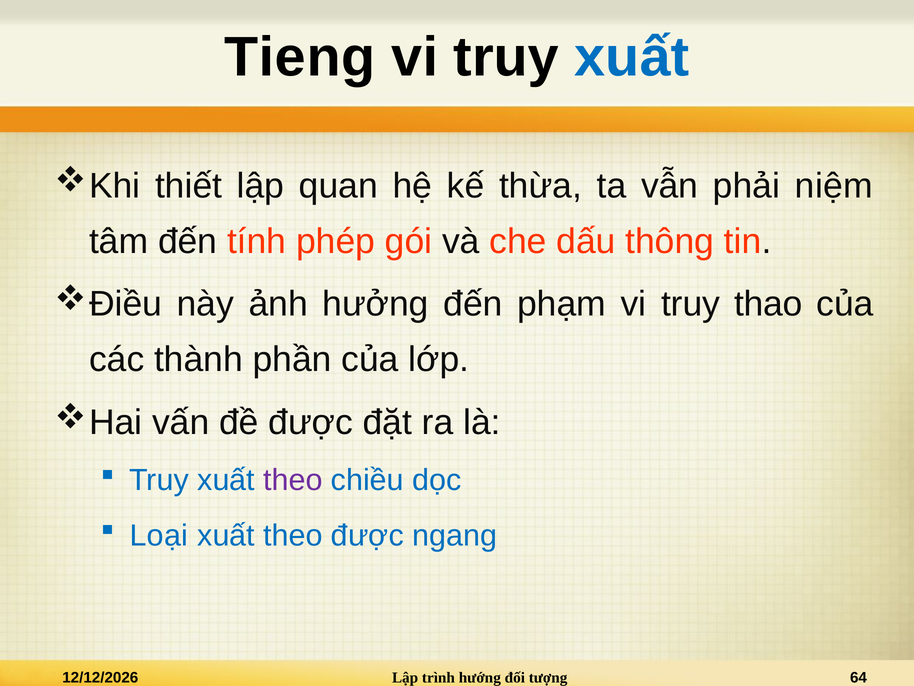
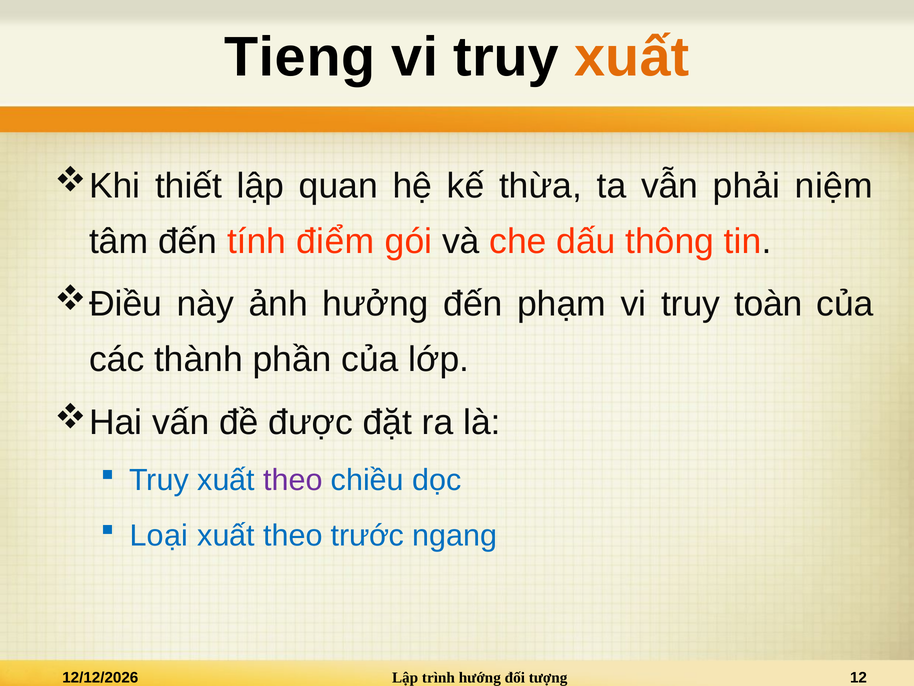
xuất colour: blue -> orange (632, 57)
phép: phép -> điểm (335, 241)
thao: thao -> toàn (768, 304)
theo được: được -> trước (368, 535)
64: 64 -> 12 (858, 677)
